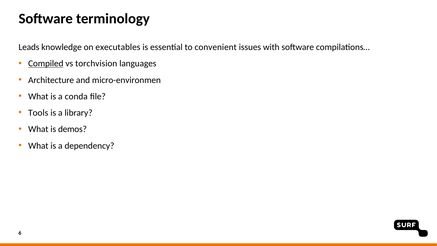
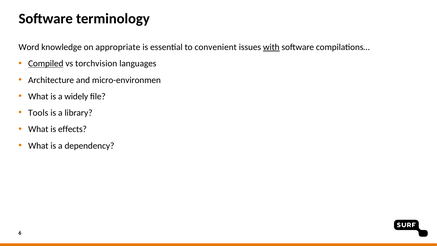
Leads: Leads -> Word (29, 47)
executables: executables -> appropriate (118, 47)
with underline: none -> present (271, 47)
conda: conda -> widely (76, 96)
demos: demos -> effects (72, 129)
